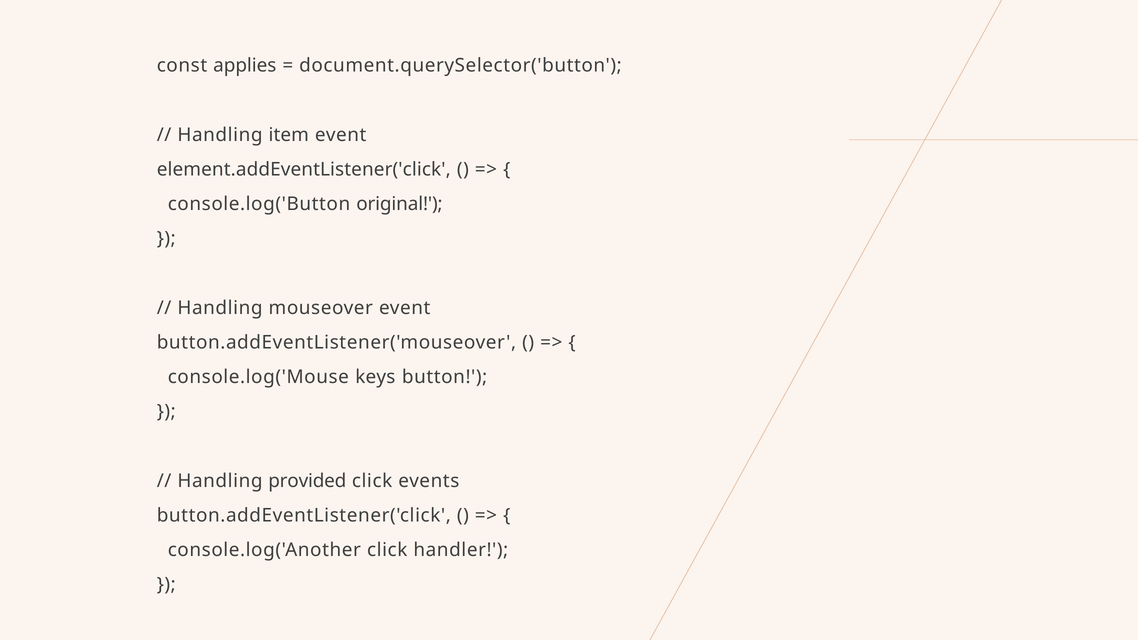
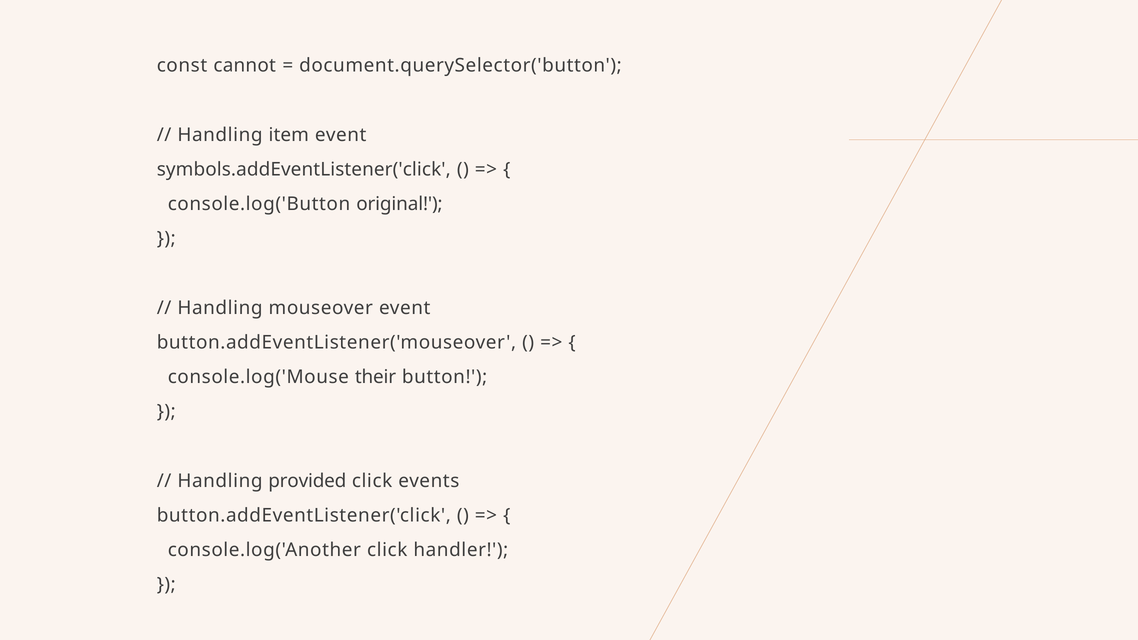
applies: applies -> cannot (245, 66)
element.addEventListener('click: element.addEventListener('click -> symbols.addEventListener('click (304, 169)
keys: keys -> their (376, 377)
